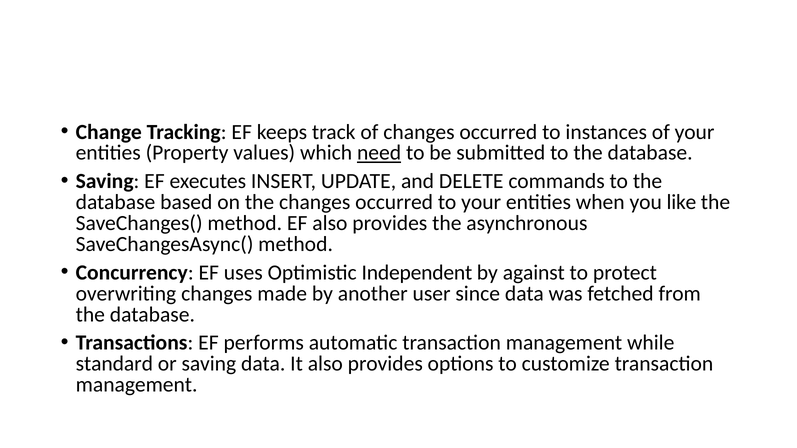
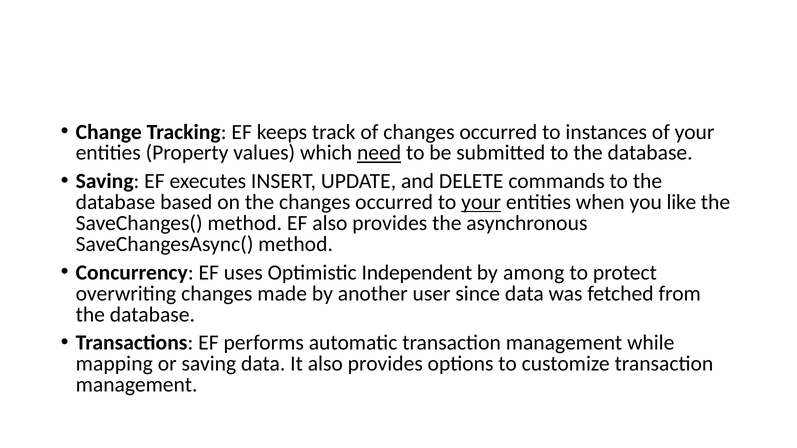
your underline: none -> present (481, 202)
against: against -> among (534, 273)
standard: standard -> mapping (114, 364)
